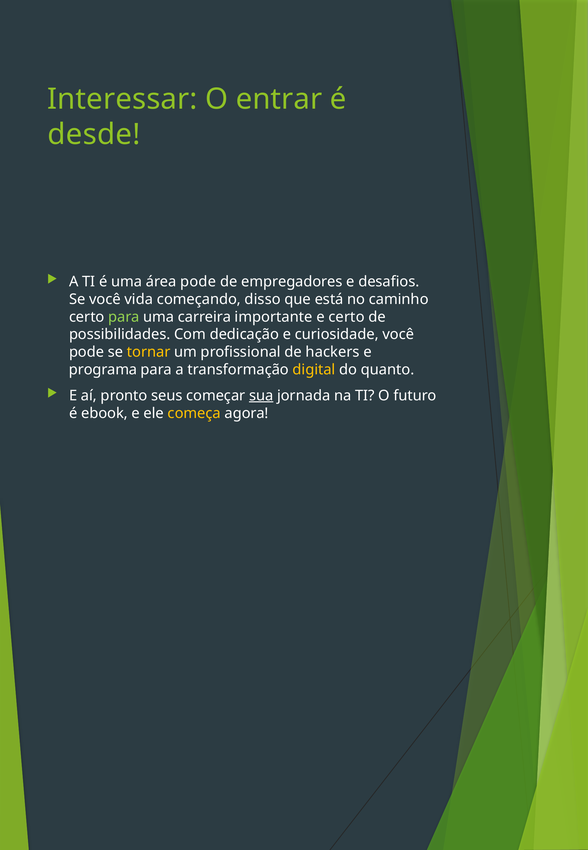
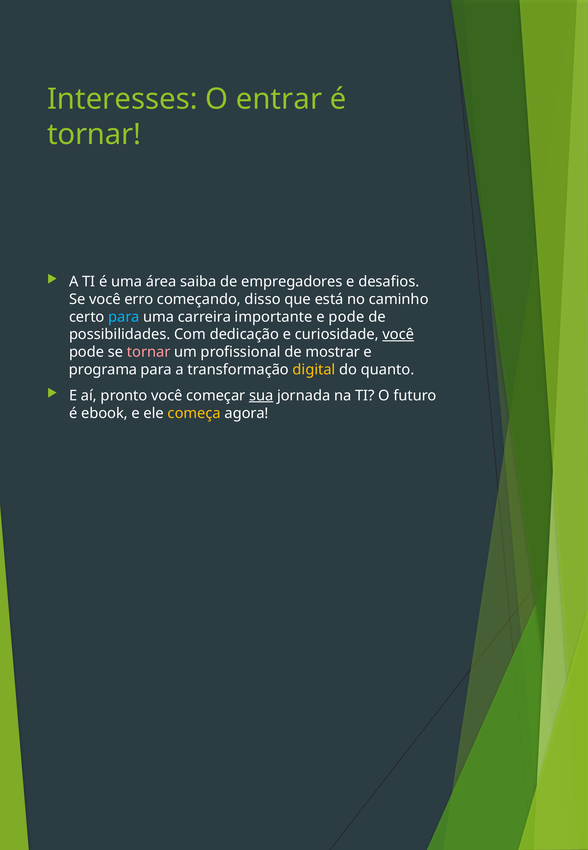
Interessar: Interessar -> Interesses (122, 99)
desde: desde -> tornar (94, 134)
área pode: pode -> saiba (198, 281)
vida: vida -> erro (139, 299)
para colour: light green -> light blue (124, 317)
e certo: certo -> pode (347, 317)
você underline: none -> present (398, 334)
tornar colour: yellow -> pink (149, 352)
hackers: hackers -> mostrar (333, 352)
pronto seus: seus -> você (167, 395)
